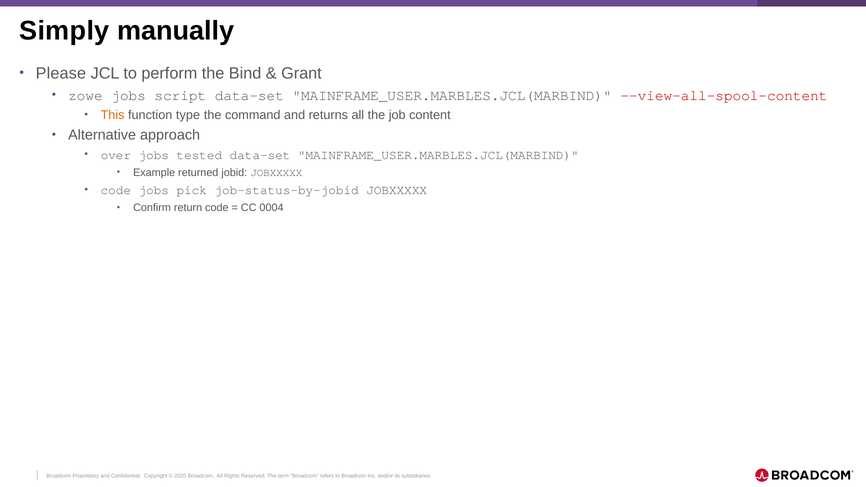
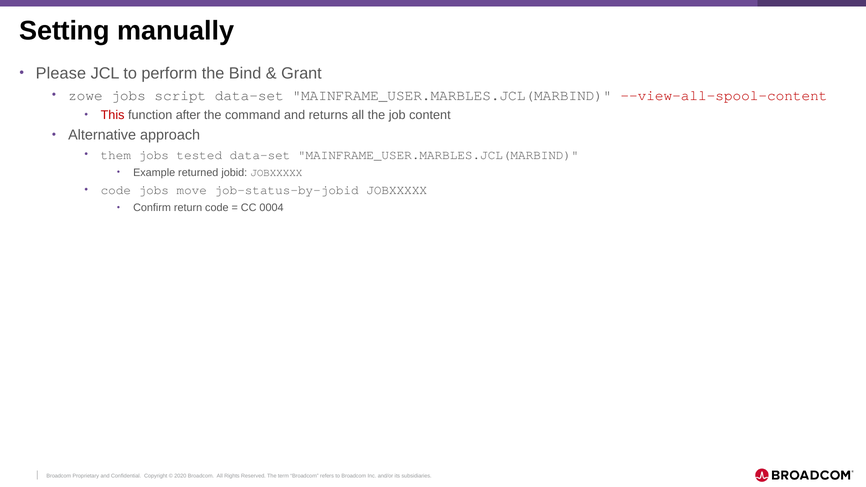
Simply: Simply -> Setting (65, 31)
This colour: orange -> red (113, 115)
type: type -> after (188, 115)
over: over -> them (116, 155)
pick: pick -> move (192, 190)
